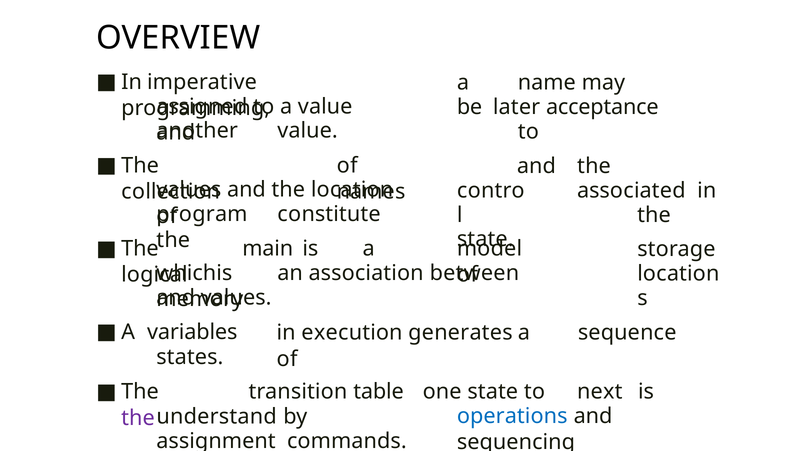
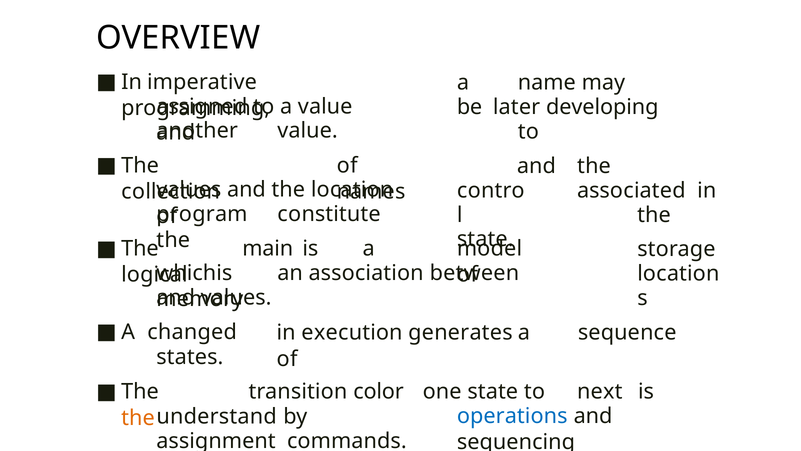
acceptance: acceptance -> developing (602, 107)
variables: variables -> changed (192, 332)
table: table -> color (379, 391)
the colour: purple -> orange (138, 417)
